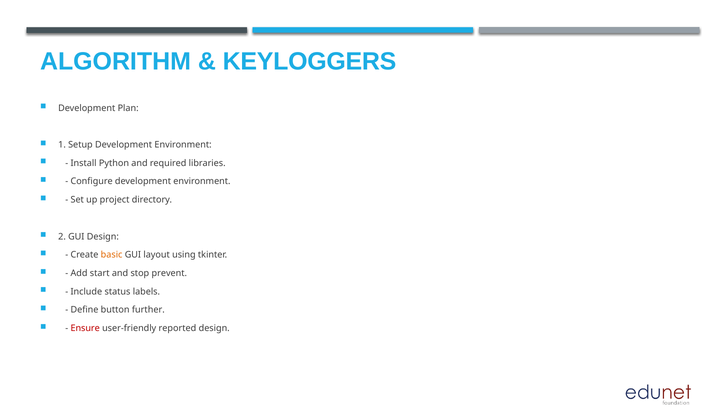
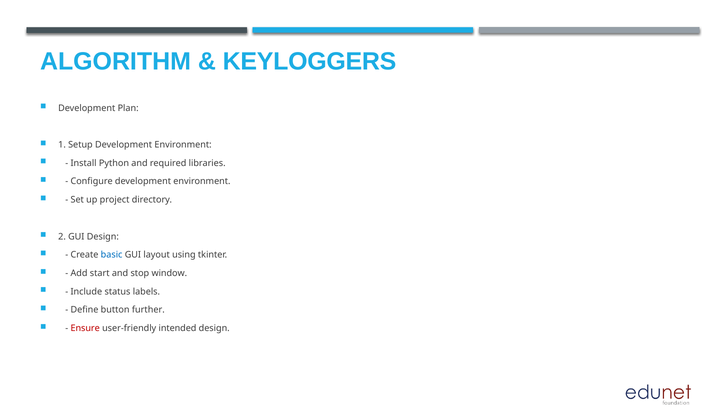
basic colour: orange -> blue (112, 254)
prevent: prevent -> window (169, 273)
reported: reported -> intended (177, 328)
